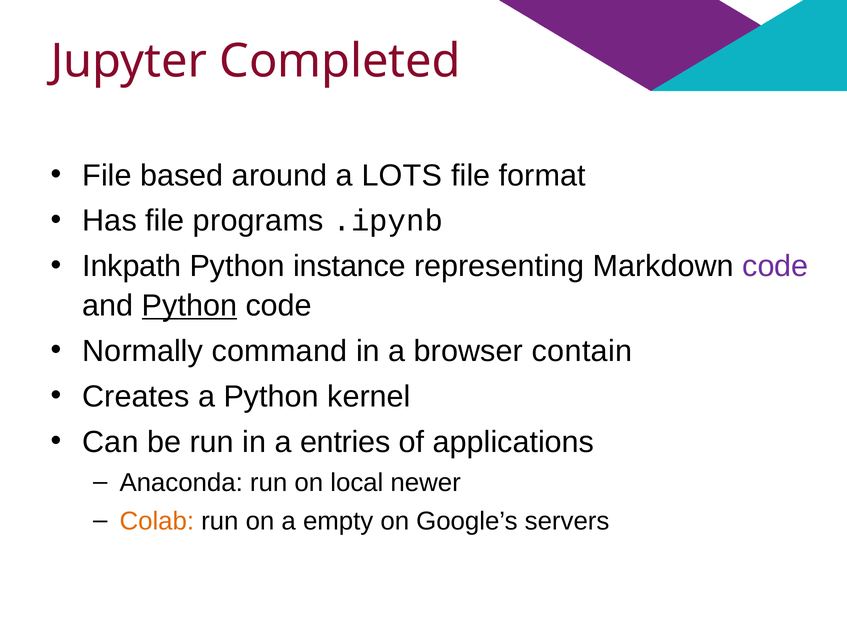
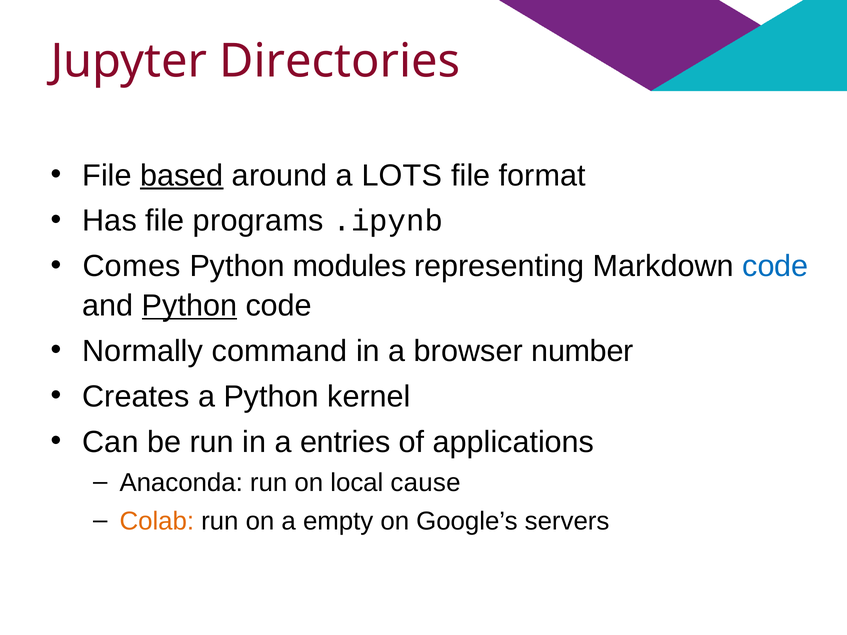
Completed: Completed -> Directories (340, 61)
based underline: none -> present (182, 176)
Inkpath: Inkpath -> Comes (132, 266)
instance: instance -> modules (350, 266)
code colour: purple -> blue (775, 266)
contain: contain -> number (582, 351)
newer: newer -> cause (425, 483)
